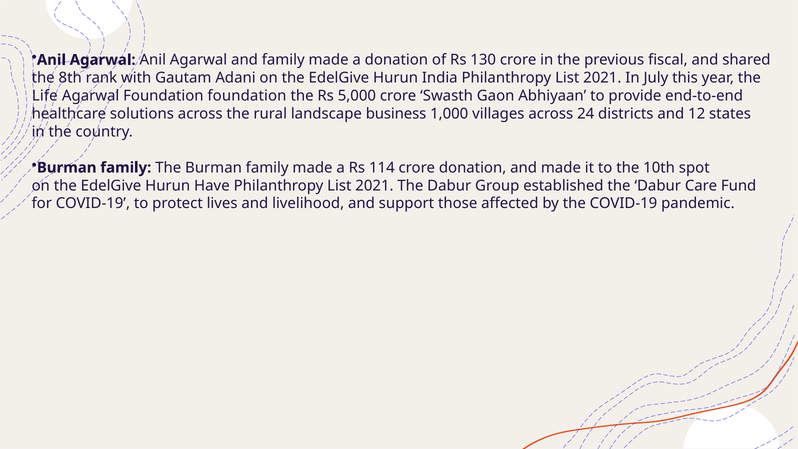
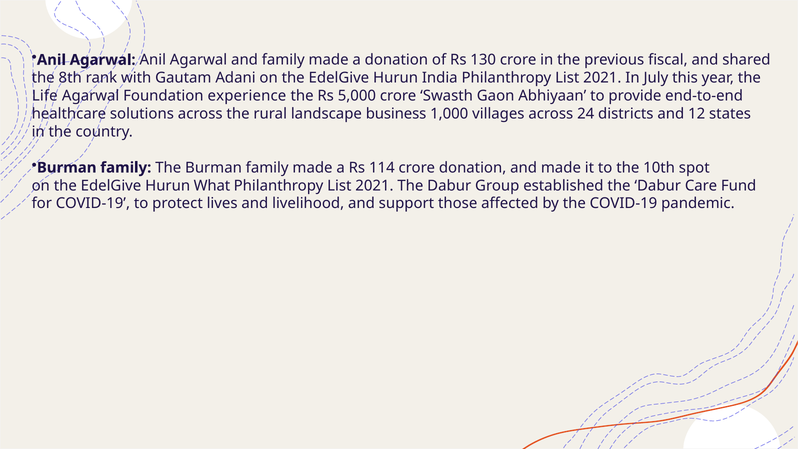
Foundation foundation: foundation -> experience (247, 96)
Have: Have -> What (212, 186)
